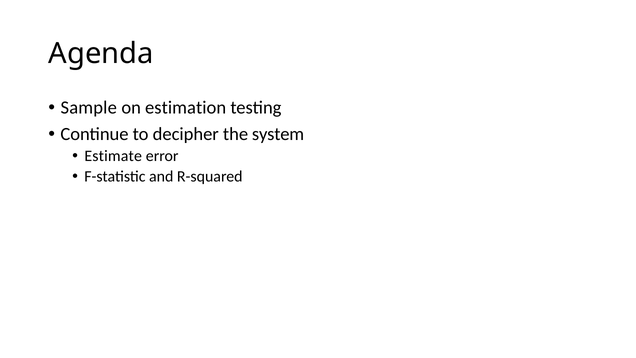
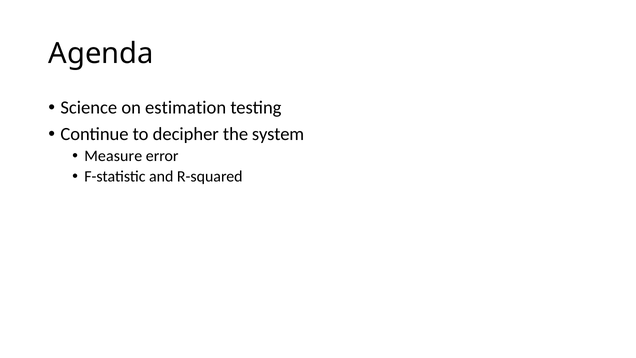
Sample: Sample -> Science (89, 108)
Estimate: Estimate -> Measure (113, 156)
